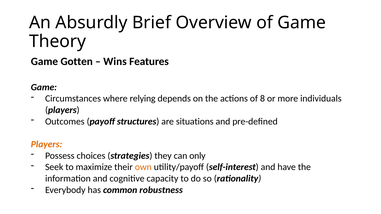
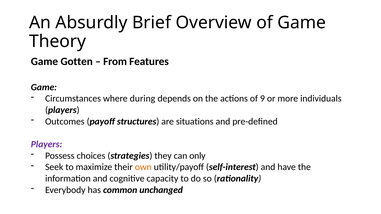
Wins: Wins -> From (115, 62)
relying: relying -> during (143, 99)
8: 8 -> 9 (262, 99)
Players colour: orange -> purple (46, 144)
robustness: robustness -> unchanged (161, 190)
